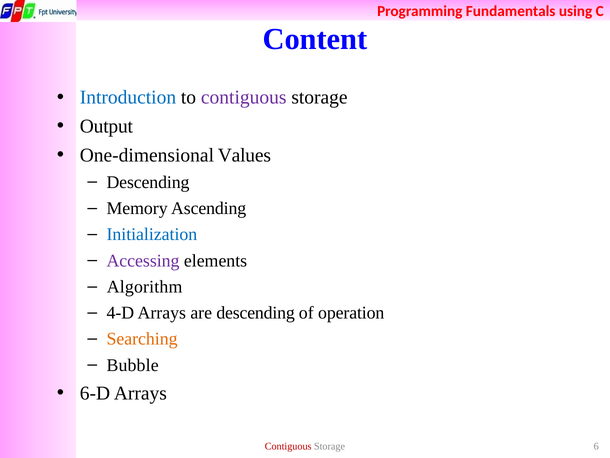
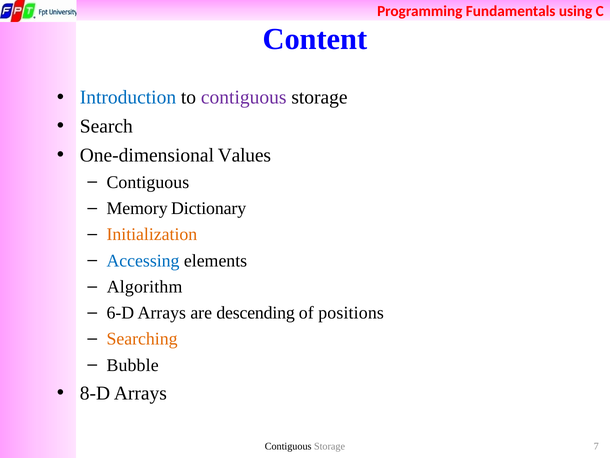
Output: Output -> Search (106, 126)
Descending: Descending -> Contiguous (148, 182)
Ascending: Ascending -> Dictionary (209, 208)
Initialization colour: blue -> orange (152, 234)
Accessing colour: purple -> blue (143, 260)
4-D: 4-D -> 6-D (120, 313)
operation: operation -> positions (351, 313)
6-D: 6-D -> 8-D (95, 393)
Contiguous colour: red -> black (288, 446)
6: 6 -> 7 (596, 446)
